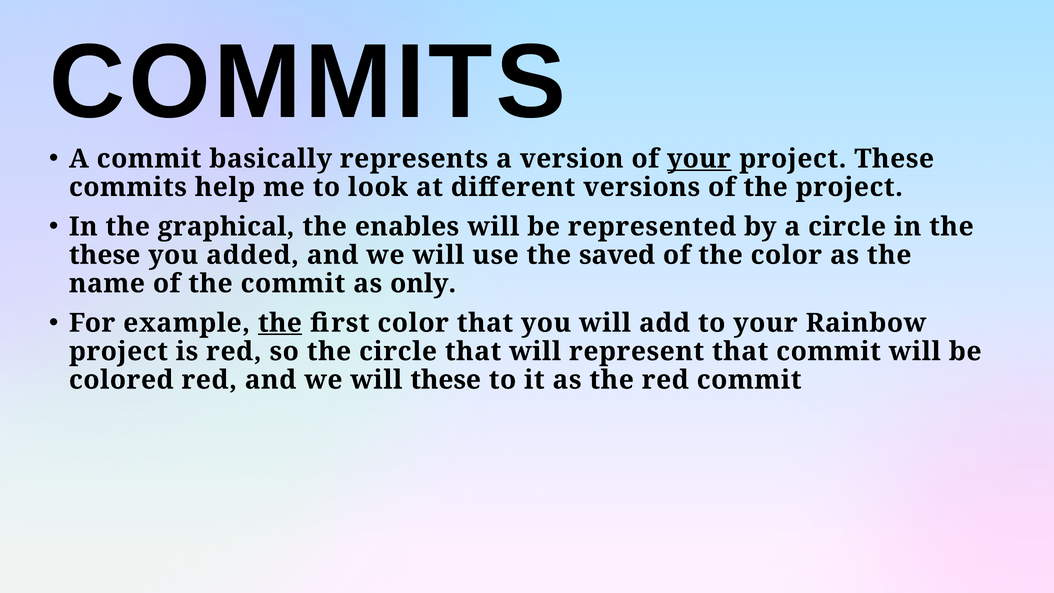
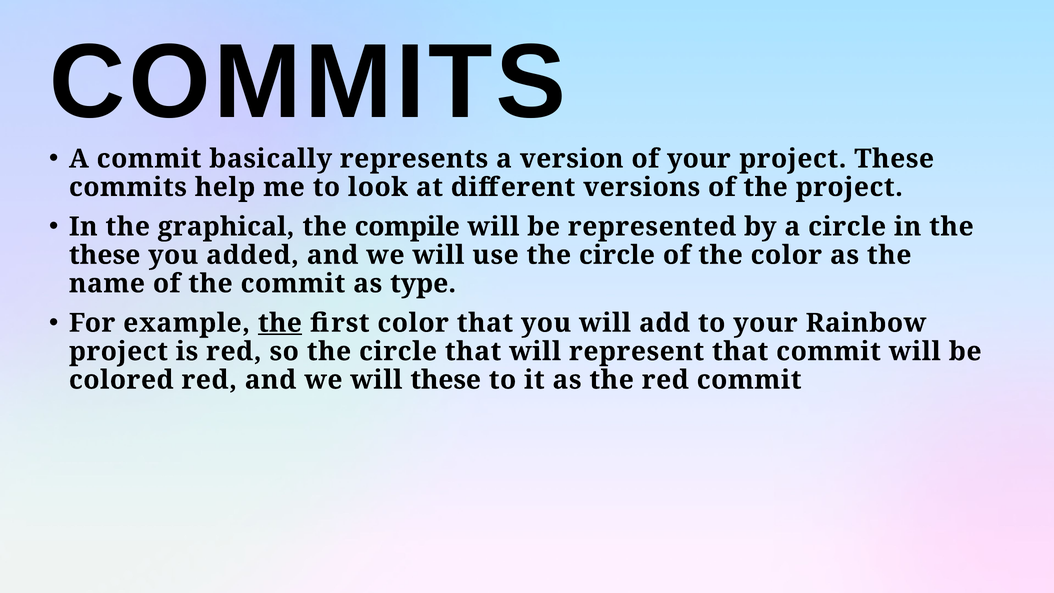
your underline: present -> none (699, 159)
enables: enables -> compile (407, 227)
use the saved: saved -> circle (617, 255)
only: only -> type (423, 284)
